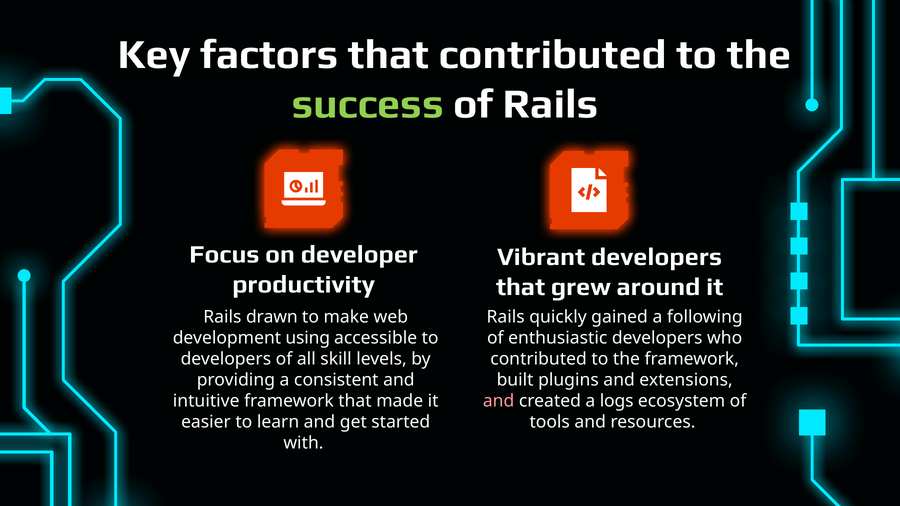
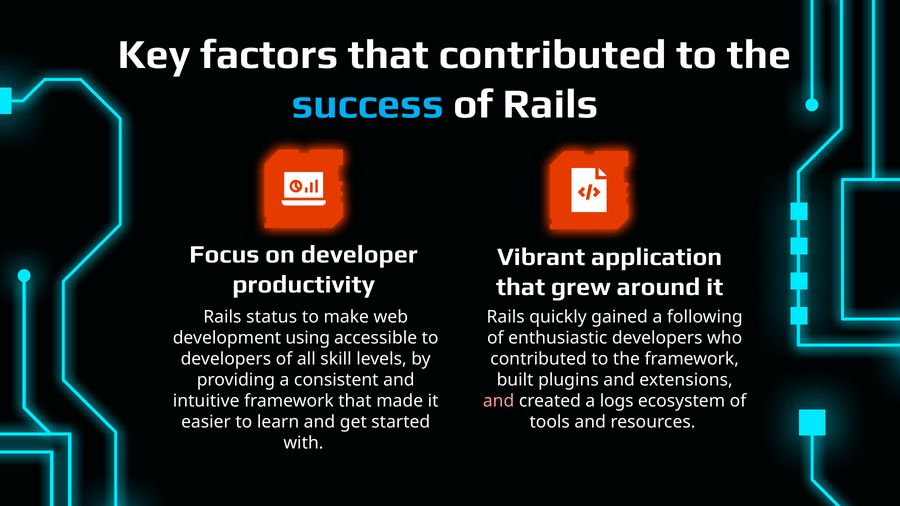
success colour: light green -> light blue (368, 104)
Vibrant developers: developers -> application (657, 257)
drawn: drawn -> status (272, 317)
